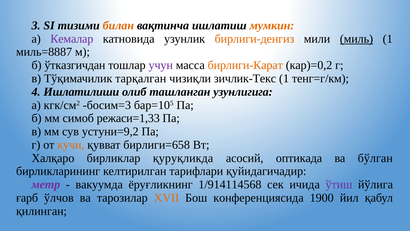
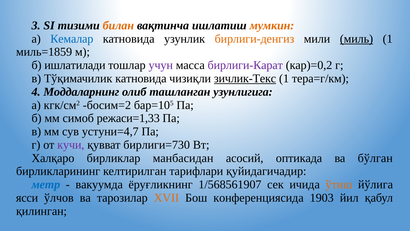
Кемалар colour: purple -> blue (72, 39)
миль=8887: миль=8887 -> миль=1859 (44, 52)
ўткaзгичдaн: ўткaзгичдaн -> ишлатилади (75, 65)
бирлиги-Карат colour: orange -> purple (245, 65)
Тўқимачилик тарқалган: тарқалган -> катновида (141, 78)
зичлик-Текс underline: none -> present (245, 78)
тенг=г/км: тенг=г/км -> тера=г/км (320, 78)
Ишлатилиши: Ишлатилиши -> Моддаларнинг (81, 92)
босим=3: босим=3 -> босим=2 (107, 105)
устуни=9,2: устуни=9,2 -> устуни=4,7 (110, 131)
кучи colour: orange -> purple (71, 145)
бирлиги=658: бирлиги=658 -> бирлиги=730 (157, 145)
қуруқликда: қуруқликда -> мaнбaсидaн (183, 158)
метр colour: purple -> blue (46, 184)
1/914114568: 1/914114568 -> 1/568561907 (230, 184)
ўтиш colour: purple -> orange (339, 184)
ғарб: ғарб -> ясси (27, 198)
1900: 1900 -> 1903 (322, 198)
